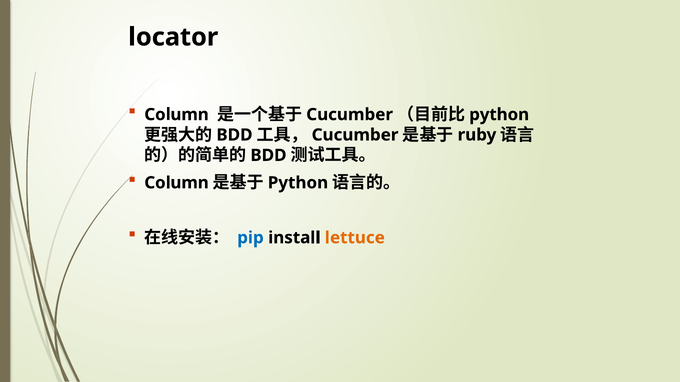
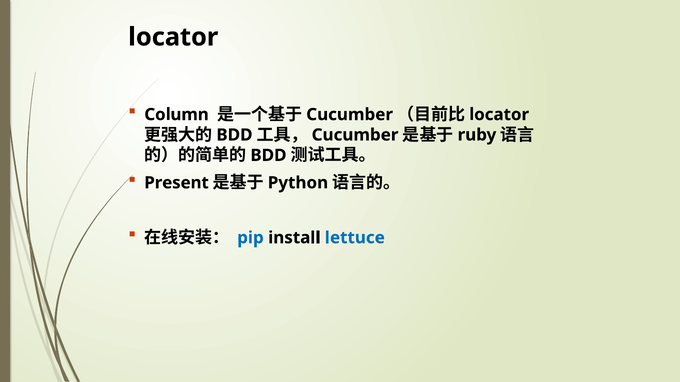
python: python -> locator (499, 115)
Column: Column -> Present (177, 183)
lettuce colour: orange -> blue (355, 238)
